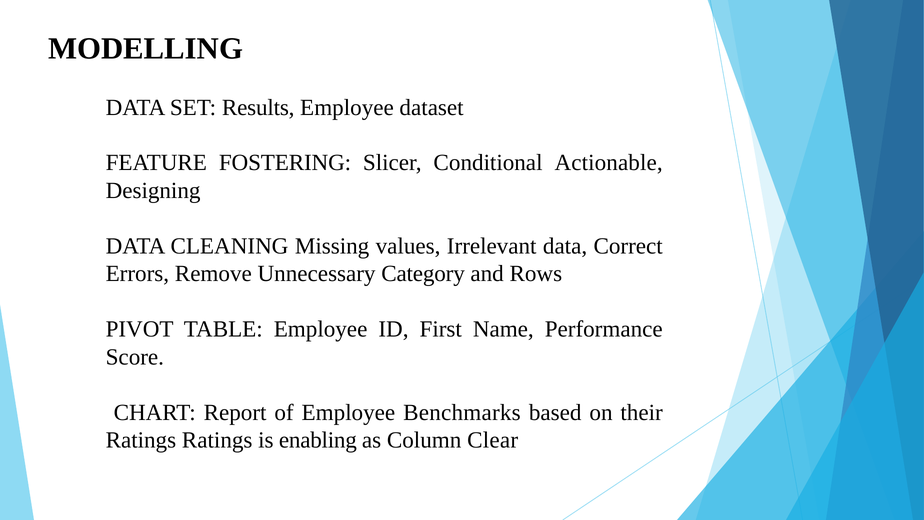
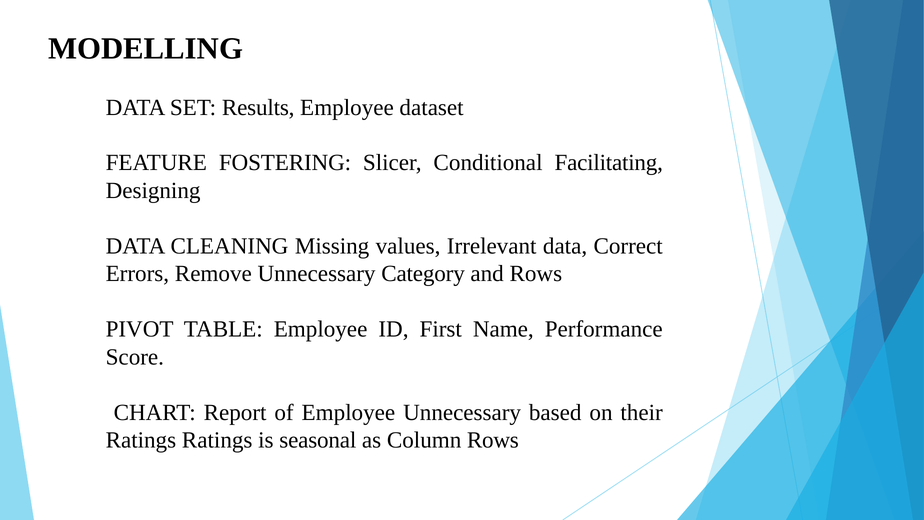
Actionable: Actionable -> Facilitating (609, 163)
Employee Benchmarks: Benchmarks -> Unnecessary (462, 412)
enabling: enabling -> seasonal (318, 440)
Column Clear: Clear -> Rows (493, 440)
